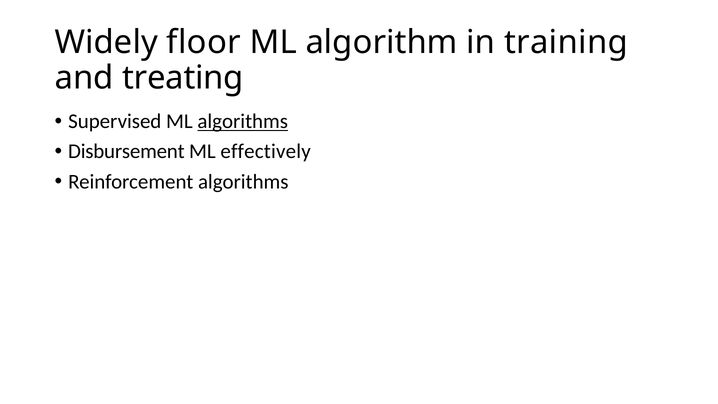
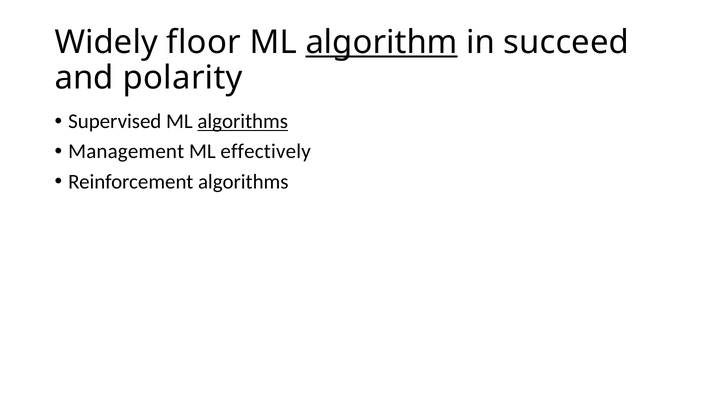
algorithm underline: none -> present (382, 43)
training: training -> succeed (566, 43)
treating: treating -> polarity (183, 78)
Disbursement: Disbursement -> Management (126, 151)
